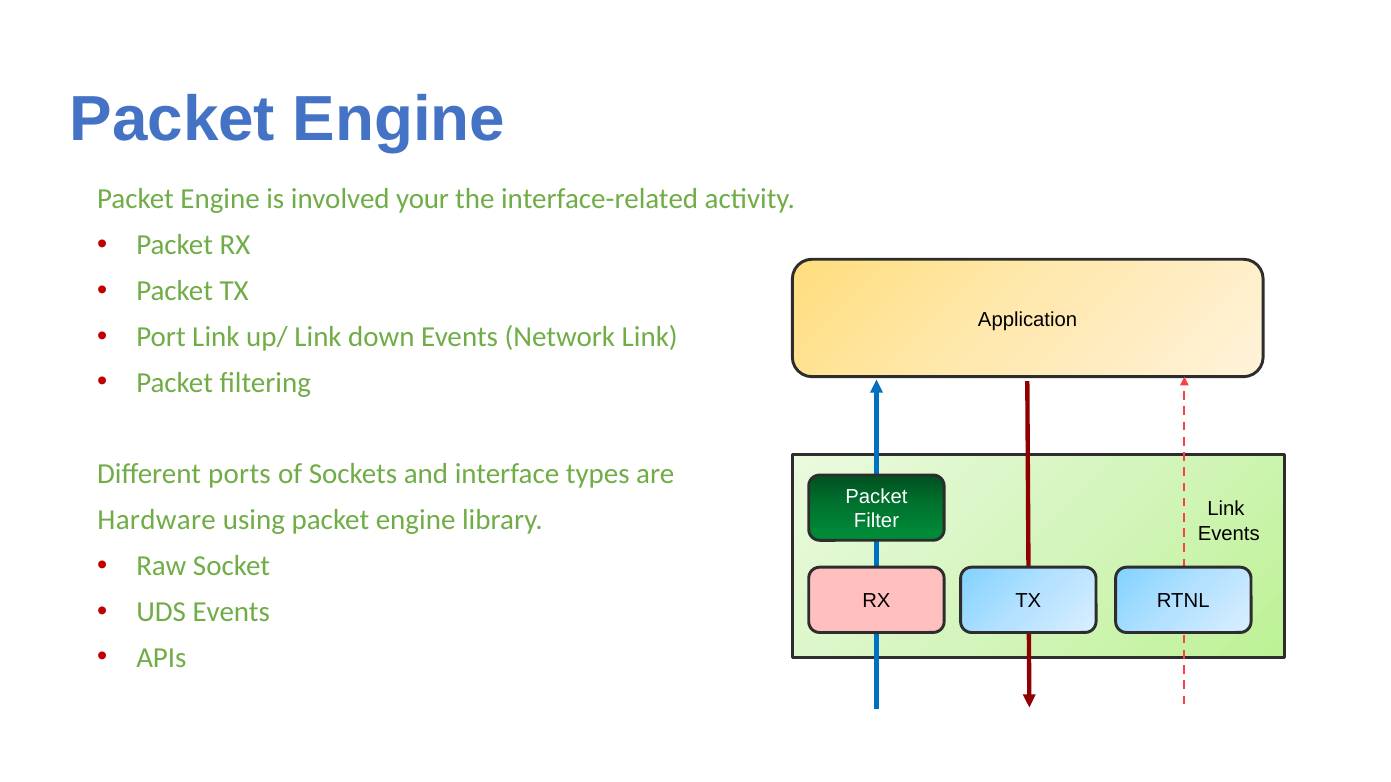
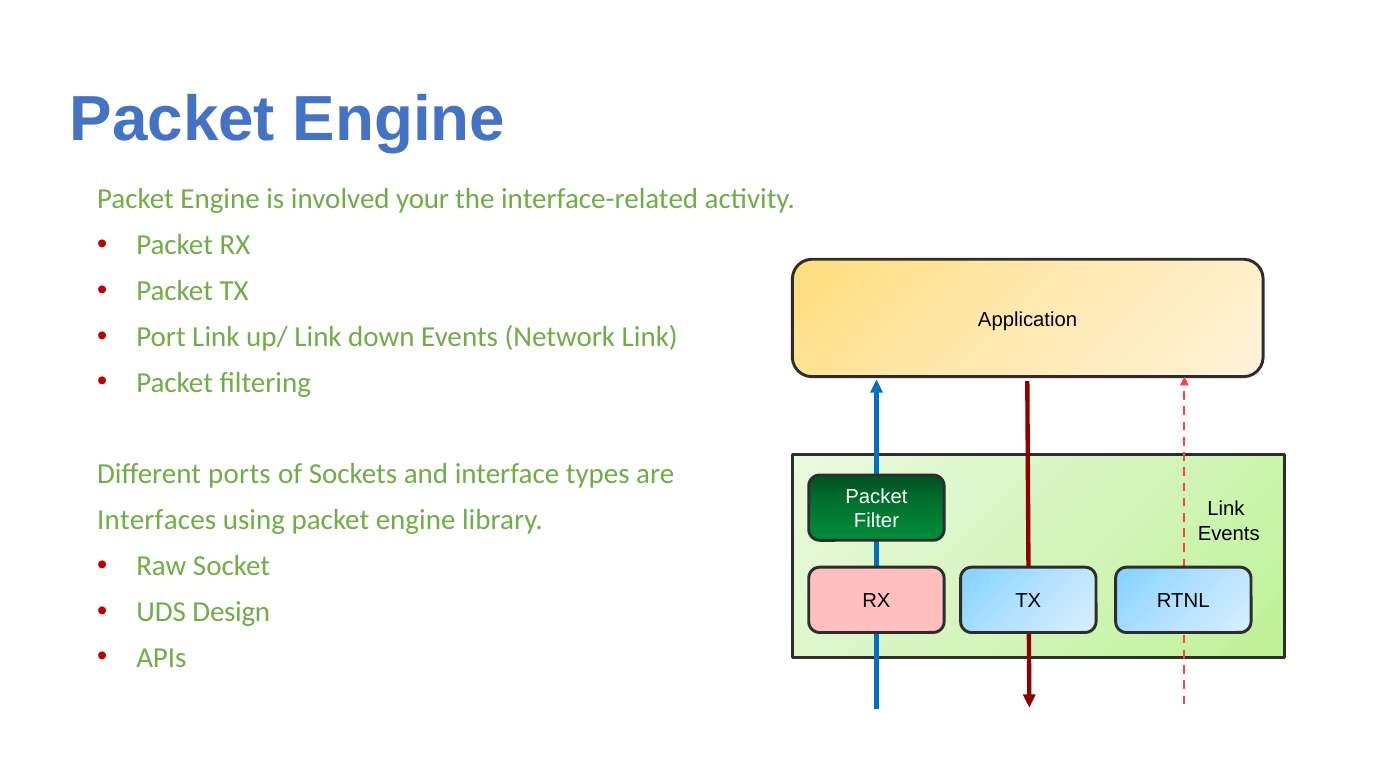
Hardware: Hardware -> Interfaces (157, 520)
UDS Events: Events -> Design (231, 612)
